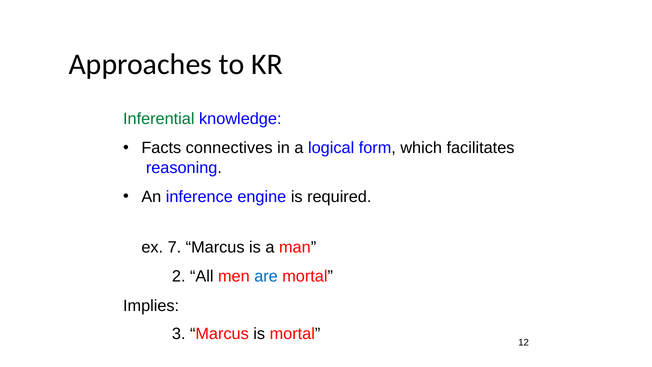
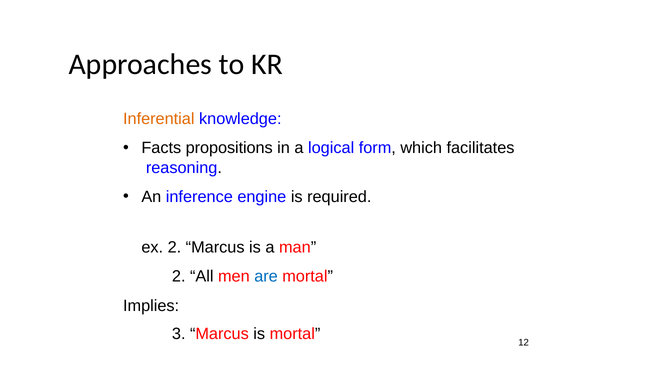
Inferential colour: green -> orange (159, 119)
connectives: connectives -> propositions (229, 148)
ex 7: 7 -> 2 (174, 247)
